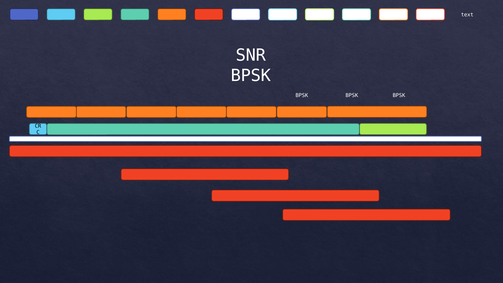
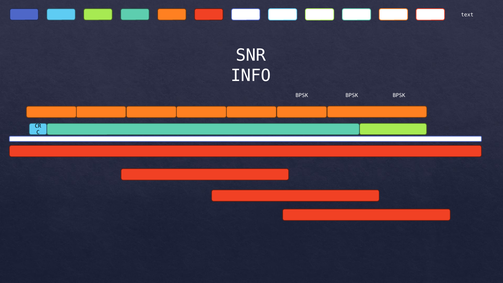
BPSK: BPSK -> INFO (251, 76)
